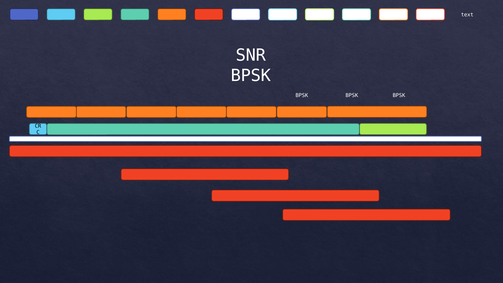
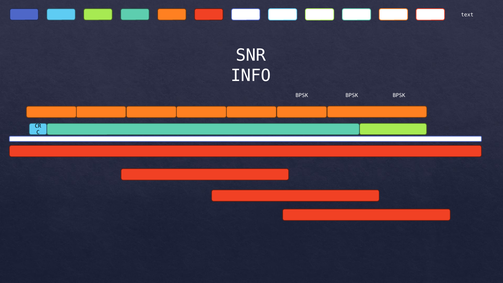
BPSK: BPSK -> INFO (251, 76)
